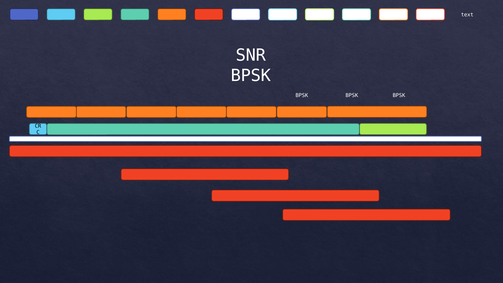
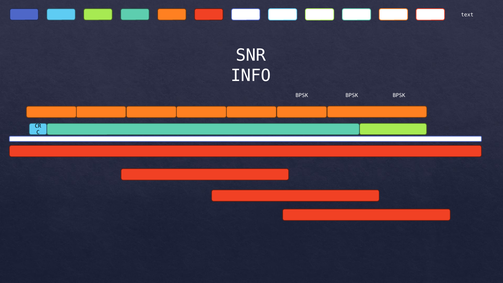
BPSK: BPSK -> INFO (251, 76)
